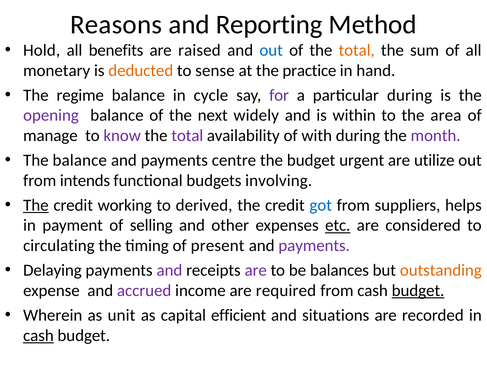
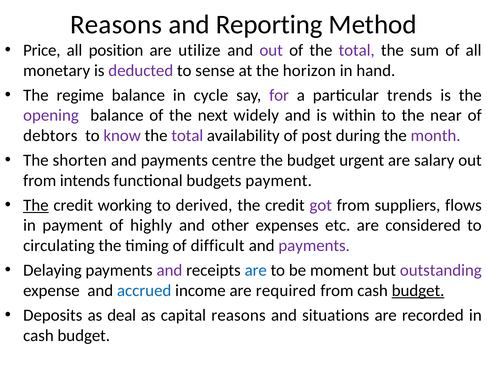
Hold: Hold -> Price (42, 50)
benefits: benefits -> position (116, 50)
raised: raised -> utilize (199, 50)
out colour: blue -> purple (271, 50)
total colour: orange -> purple (357, 50)
deducted colour: orange -> purple (141, 71)
practice: practice -> horizon (309, 71)
particular during: during -> trends (410, 95)
area: area -> near (446, 115)
manage: manage -> debtors (50, 136)
with: with -> post (317, 136)
The balance: balance -> shorten (80, 160)
utilize: utilize -> salary (434, 160)
budgets involving: involving -> payment (279, 181)
got colour: blue -> purple (321, 205)
helps: helps -> flows (463, 205)
selling: selling -> highly (151, 226)
etc underline: present -> none (338, 226)
present: present -> difficult (218, 246)
are colour: purple -> blue (256, 270)
balances: balances -> moment (339, 270)
outstanding colour: orange -> purple (441, 270)
accrued colour: purple -> blue (144, 291)
Wherein: Wherein -> Deposits (53, 315)
unit: unit -> deal (122, 315)
capital efficient: efficient -> reasons (238, 315)
cash underline: present -> none (38, 336)
